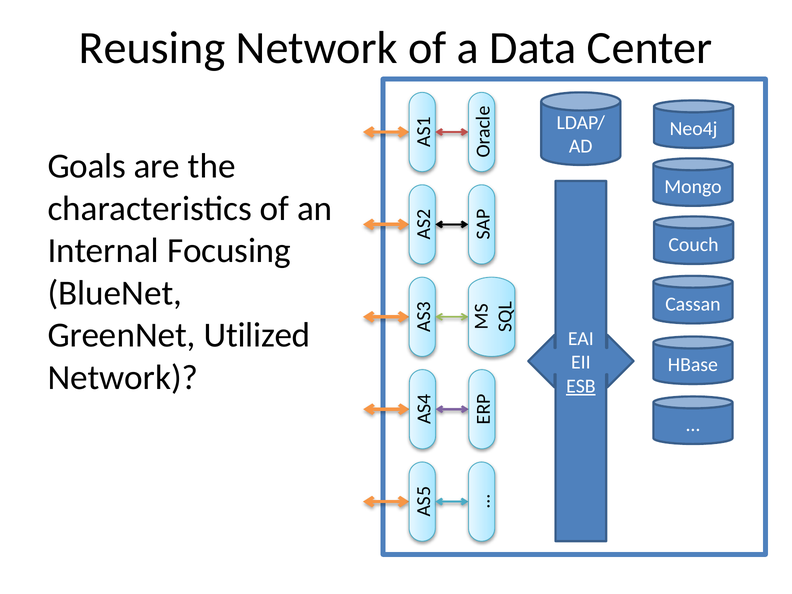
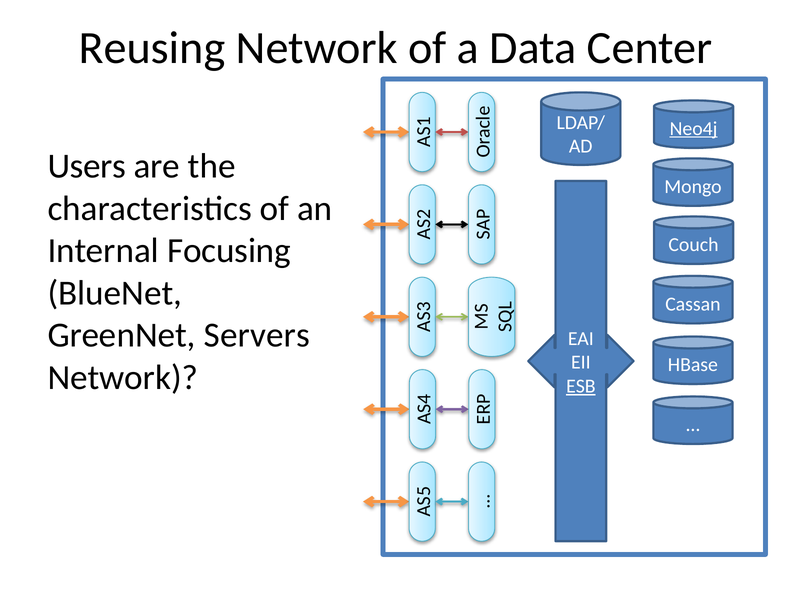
Neo4j underline: none -> present (694, 129)
Goals: Goals -> Users (87, 166)
Utilized: Utilized -> Servers (257, 335)
